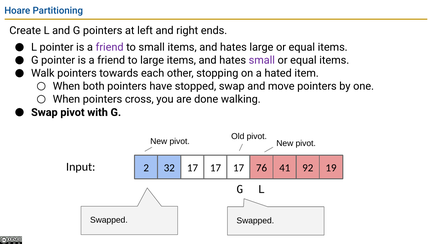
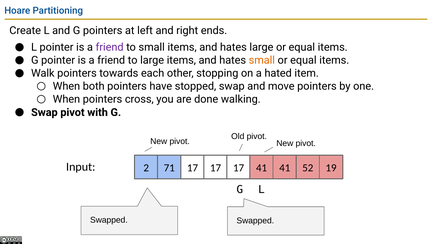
small colour: purple -> orange (262, 60)
32: 32 -> 71 (169, 168)
17 76: 76 -> 41 (262, 168)
92: 92 -> 52 (308, 168)
